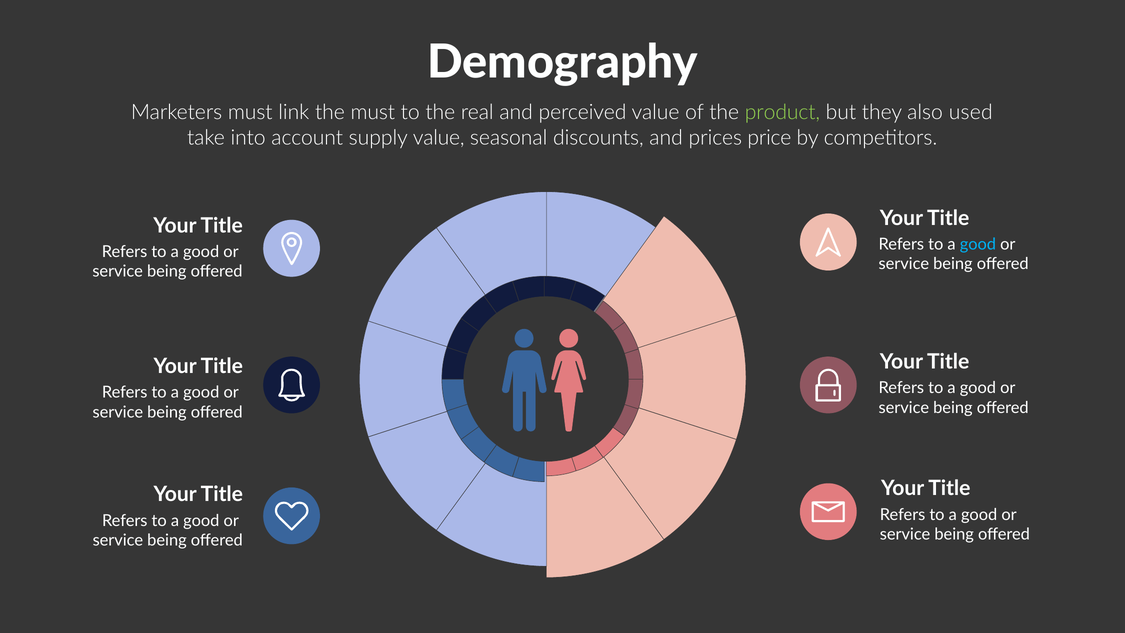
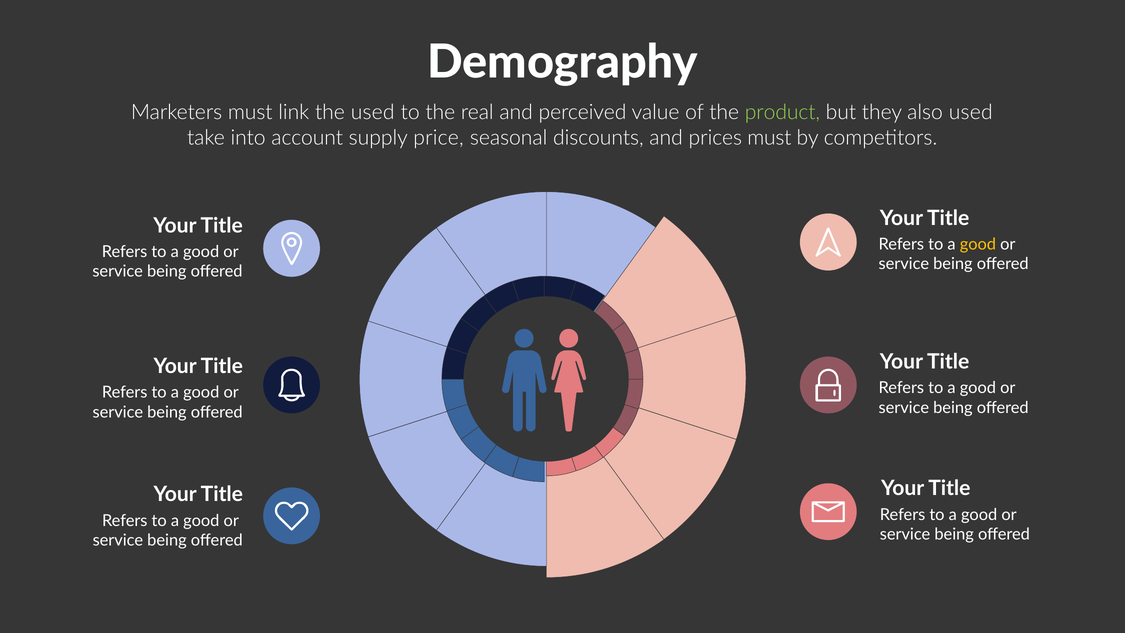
the must: must -> used (373, 112)
supply value: value -> price (438, 138)
prices price: price -> must (769, 138)
good colour: light blue -> yellow (978, 244)
